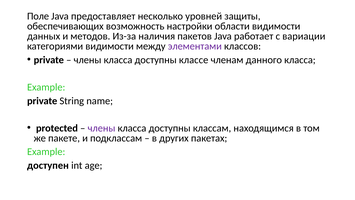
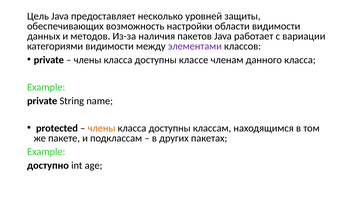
Поле: Поле -> Цель (38, 16)
члены colour: purple -> orange (101, 128)
доступен: доступен -> доступно (48, 165)
